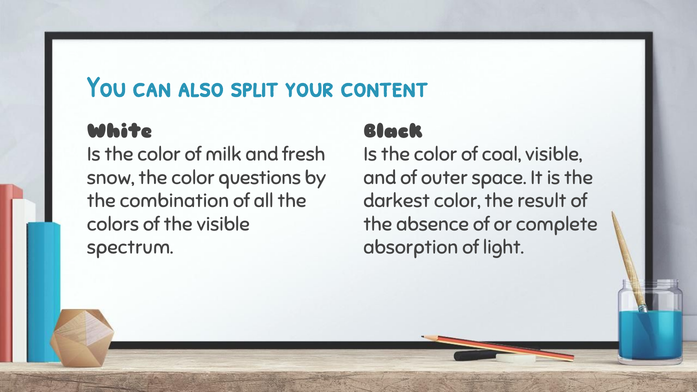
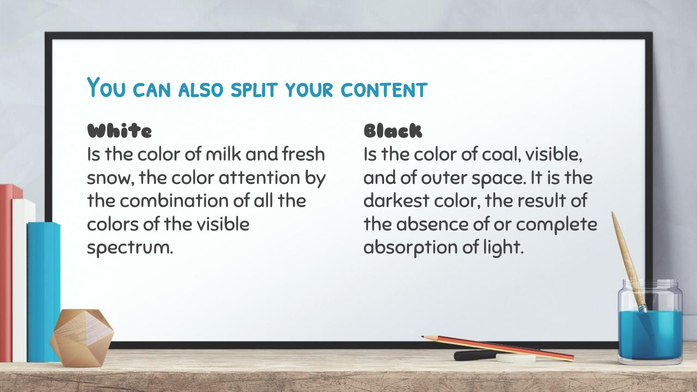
questions: questions -> attention (260, 178)
